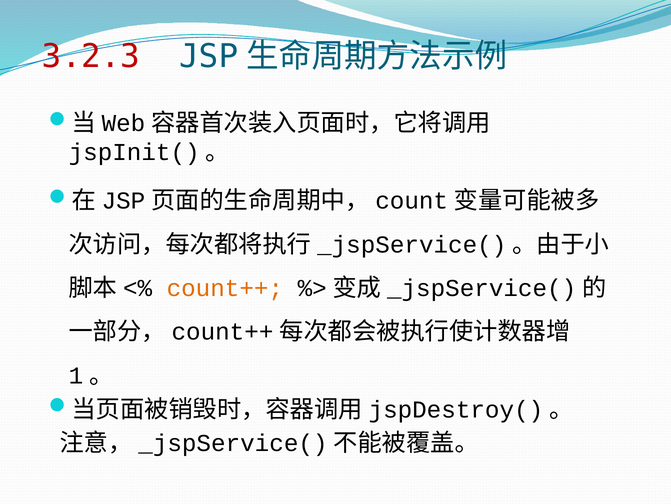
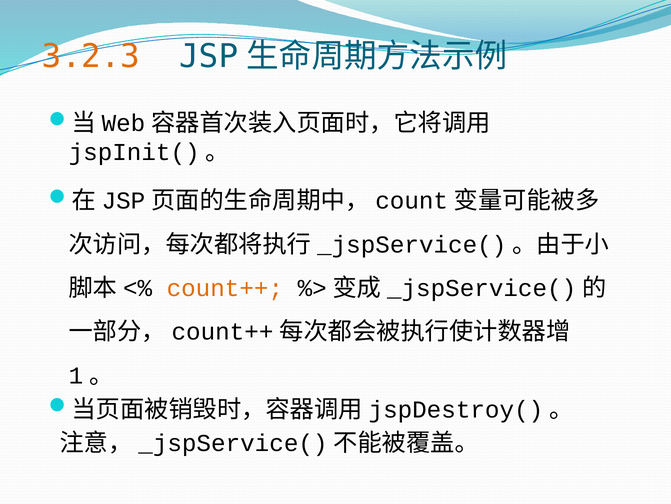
3.2.3 colour: red -> orange (91, 57)
